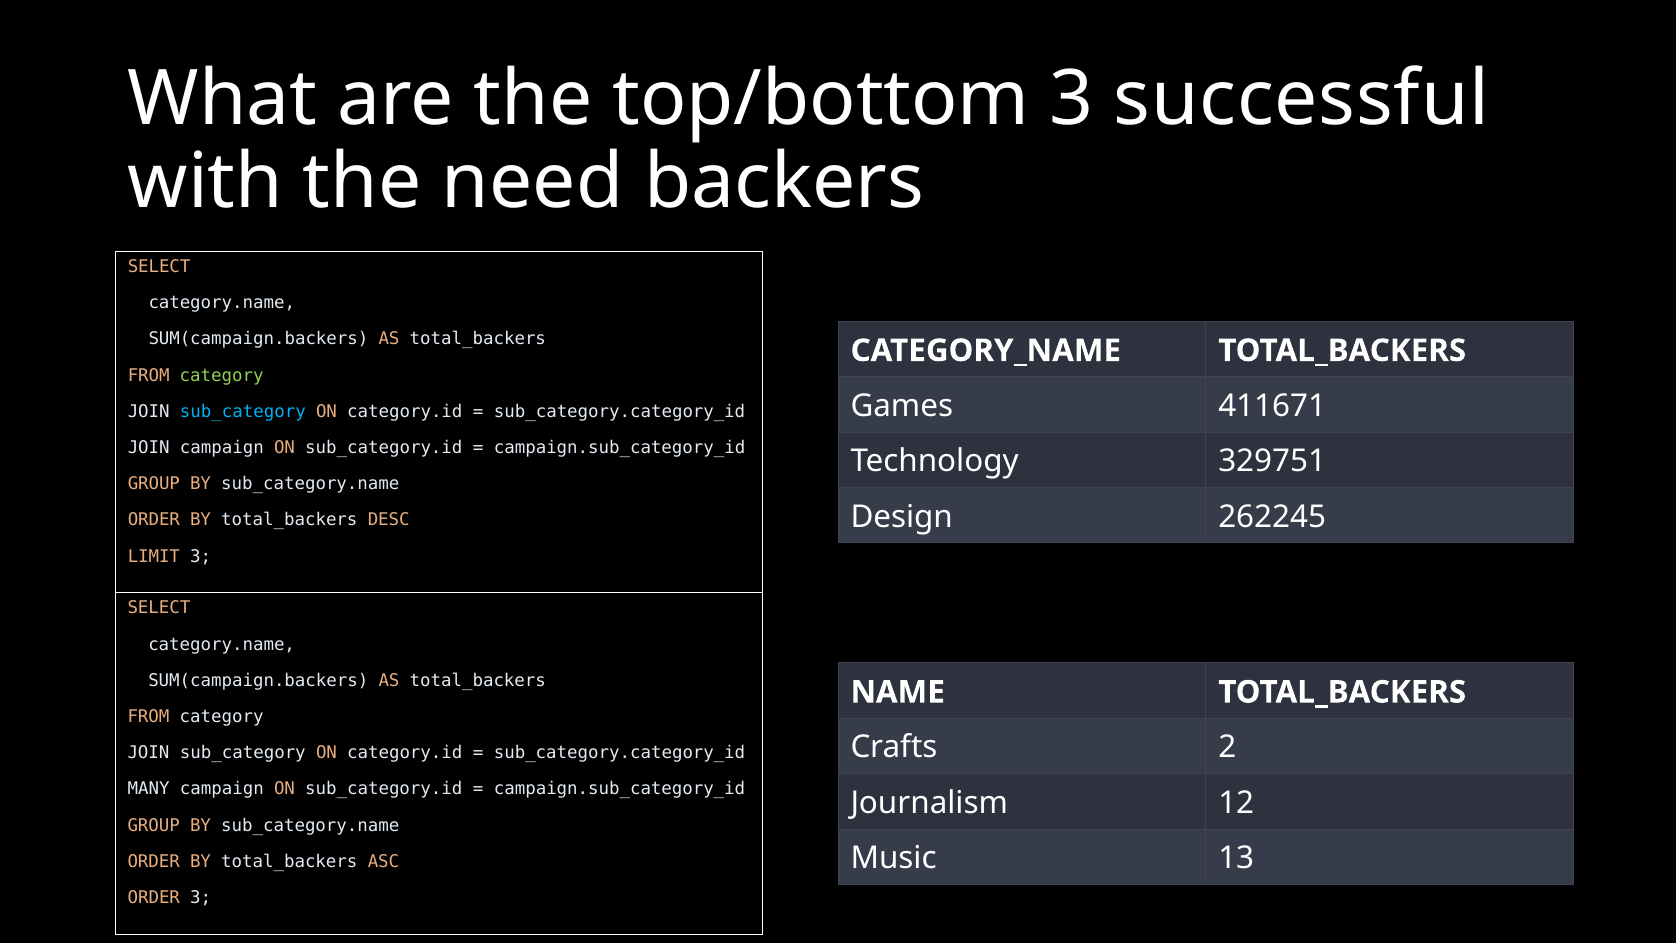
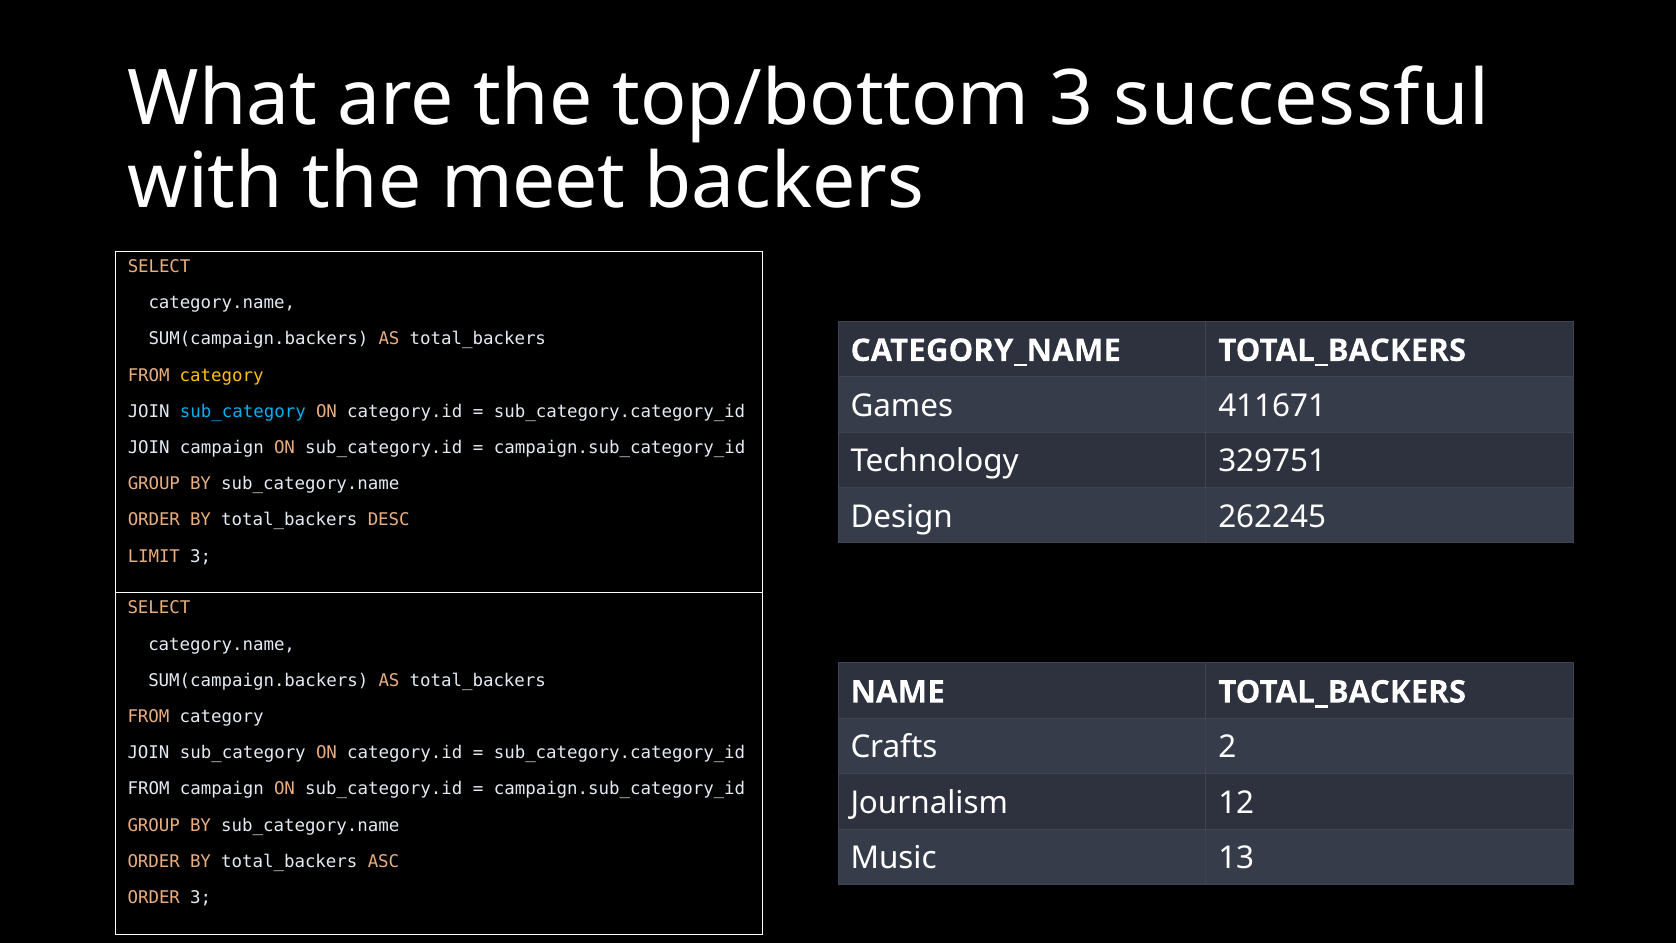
need: need -> meet (533, 182)
category colour: light green -> yellow (222, 375)
MANY: MANY -> FROM (149, 789)
